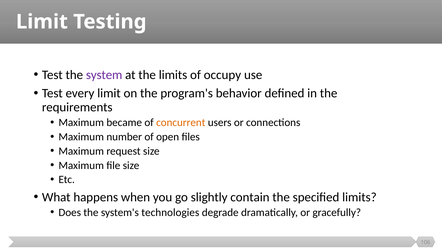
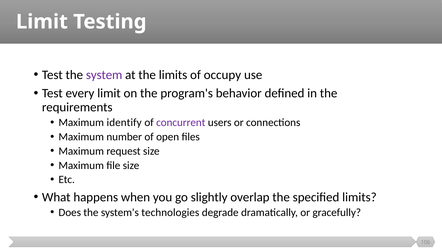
became: became -> identify (124, 122)
concurrent colour: orange -> purple (181, 122)
contain: contain -> overlap (250, 197)
